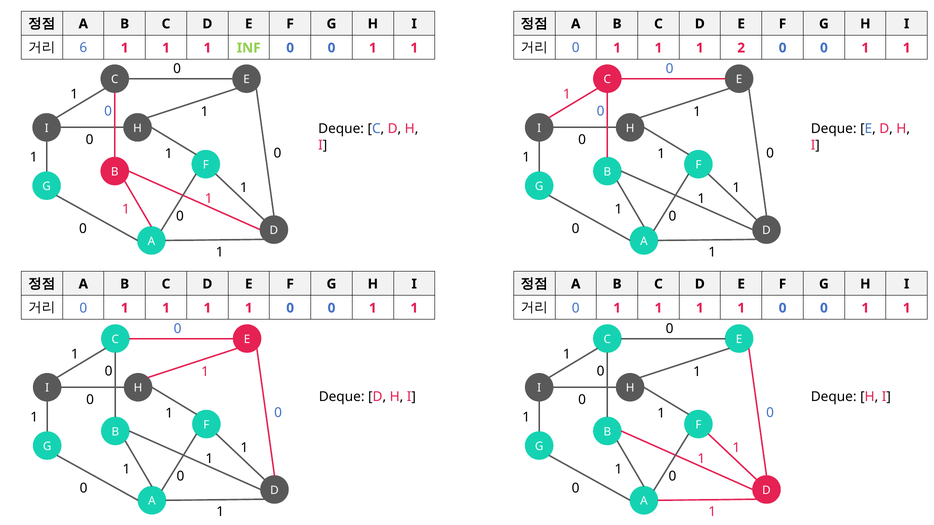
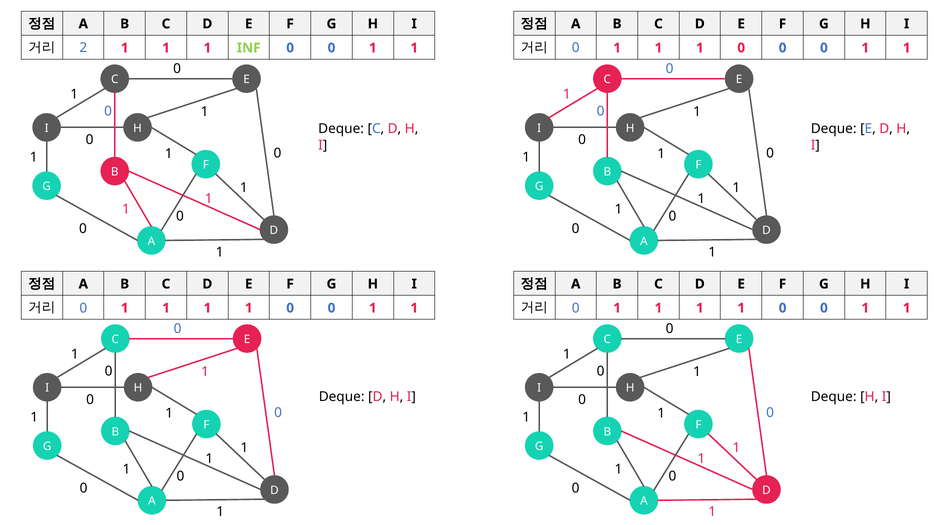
6: 6 -> 2 (83, 48)
2: 2 -> 0 (741, 48)
